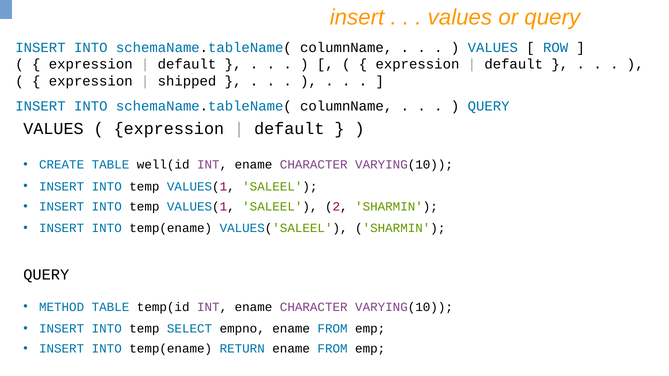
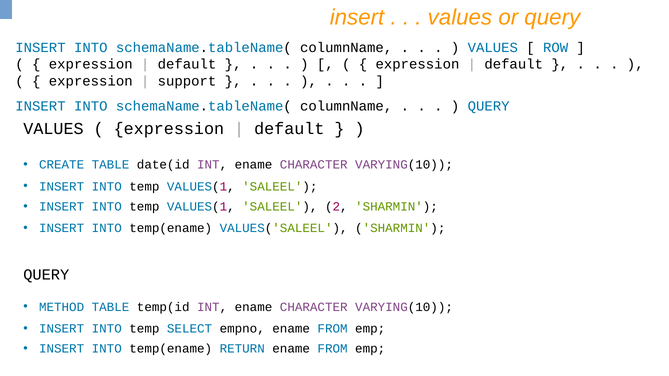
shipped: shipped -> support (187, 81)
well(id: well(id -> date(id (163, 165)
